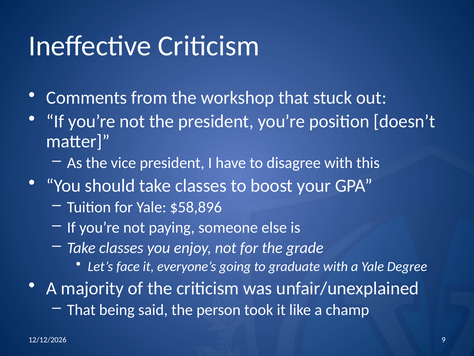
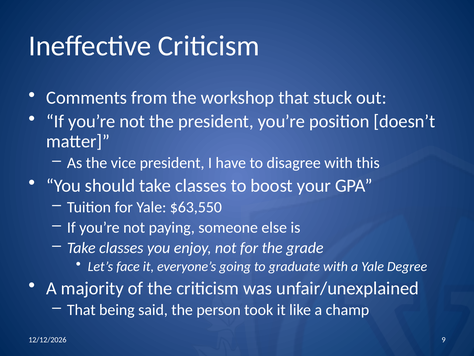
$58,896: $58,896 -> $63,550 (196, 207)
